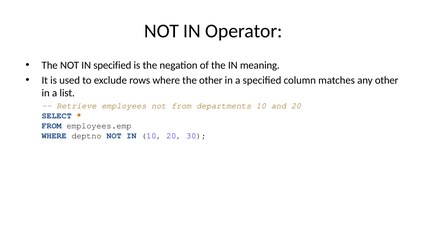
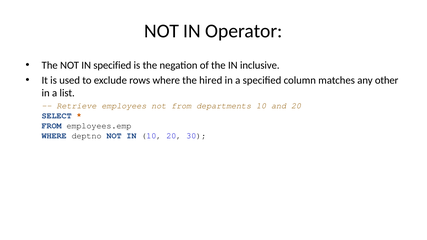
meaning: meaning -> inclusive (260, 65)
the other: other -> hired (211, 80)
